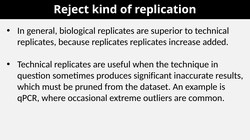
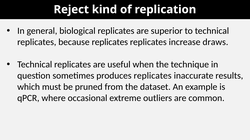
added: added -> draws (215, 42)
produces significant: significant -> replicates (153, 76)
